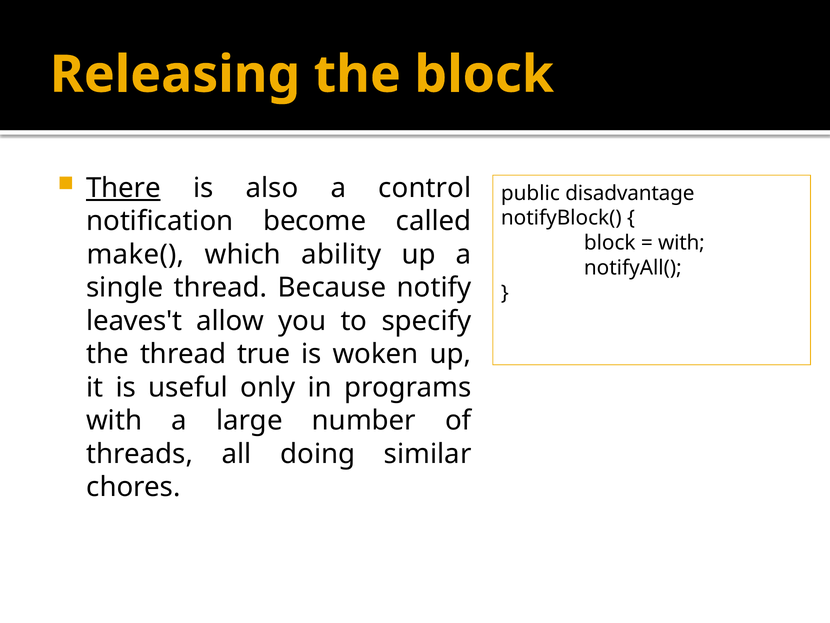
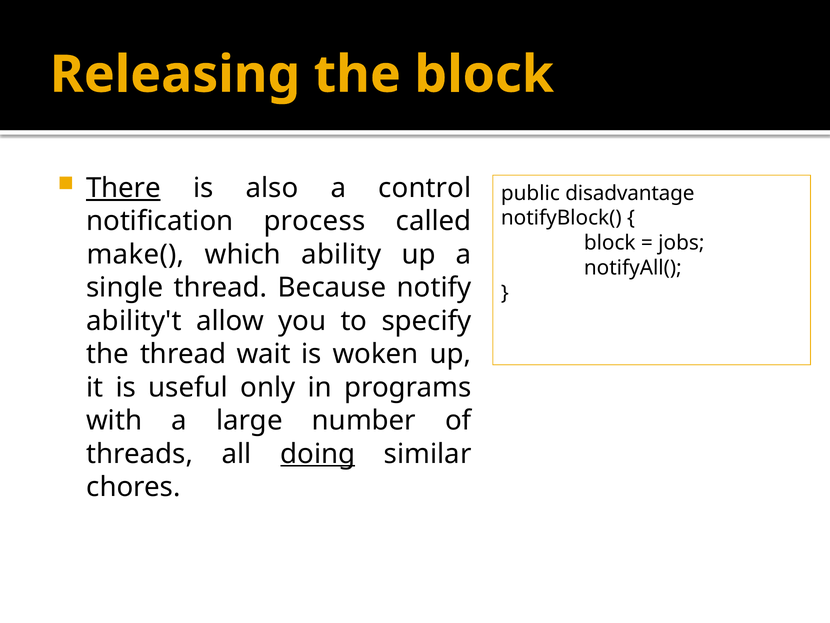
become: become -> process (315, 221)
with: with -> jobs (681, 243)
leaves't: leaves't -> ability't (134, 321)
true: true -> wait (264, 354)
doing underline: none -> present (318, 454)
